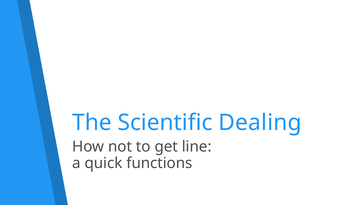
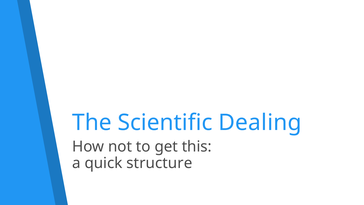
line: line -> this (197, 146)
functions: functions -> structure (159, 163)
